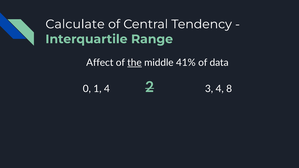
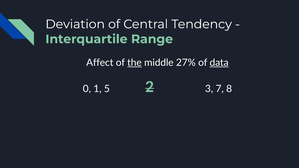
Calculate: Calculate -> Deviation (75, 24)
41%: 41% -> 27% (186, 63)
data underline: none -> present (219, 63)
1 4: 4 -> 5 (107, 89)
3 4: 4 -> 7 (220, 89)
